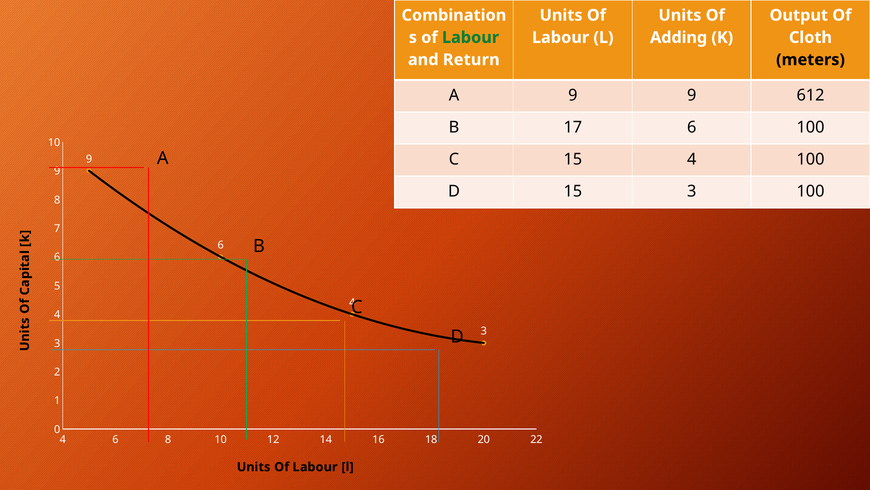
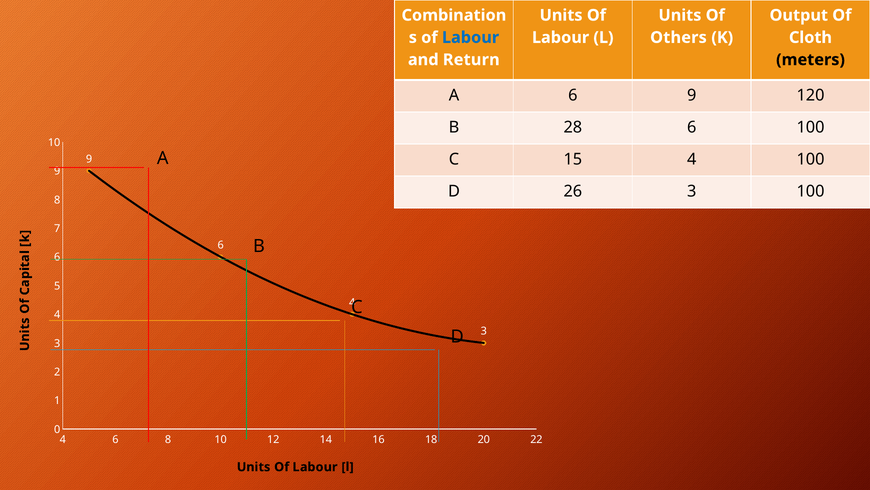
Labour colour: green -> blue (471, 37)
Adding: Adding -> Others (678, 37)
A 9: 9 -> 6 (573, 95)
612: 612 -> 120 (811, 95)
17: 17 -> 28 (573, 127)
D 15: 15 -> 26 (573, 191)
